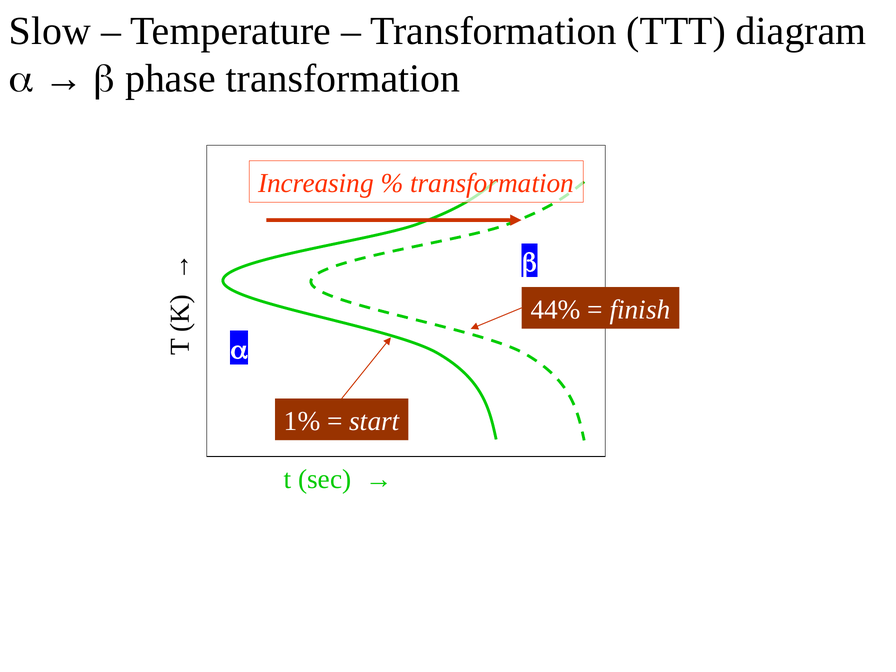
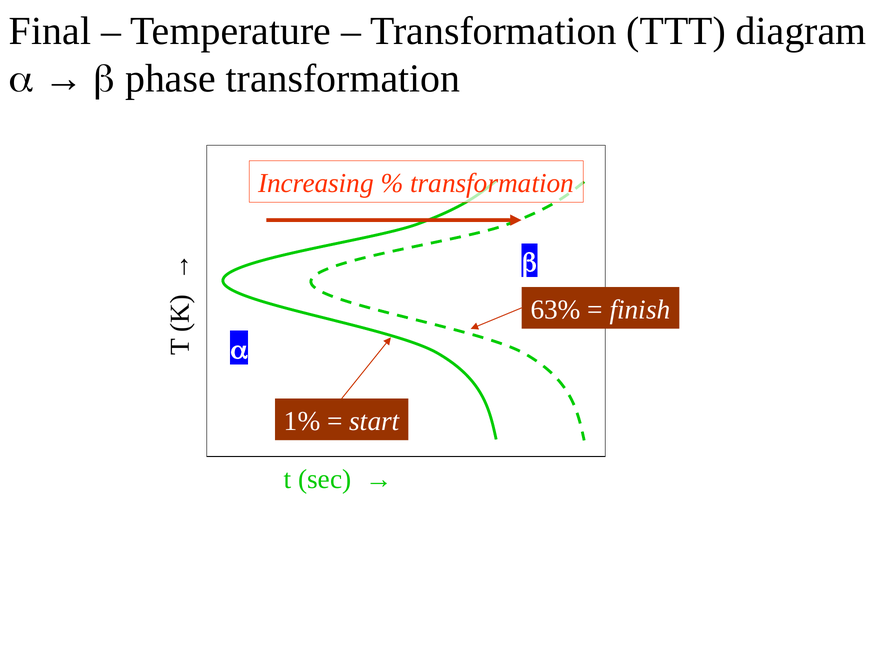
Slow: Slow -> Final (50, 31)
44%: 44% -> 63% (556, 310)
